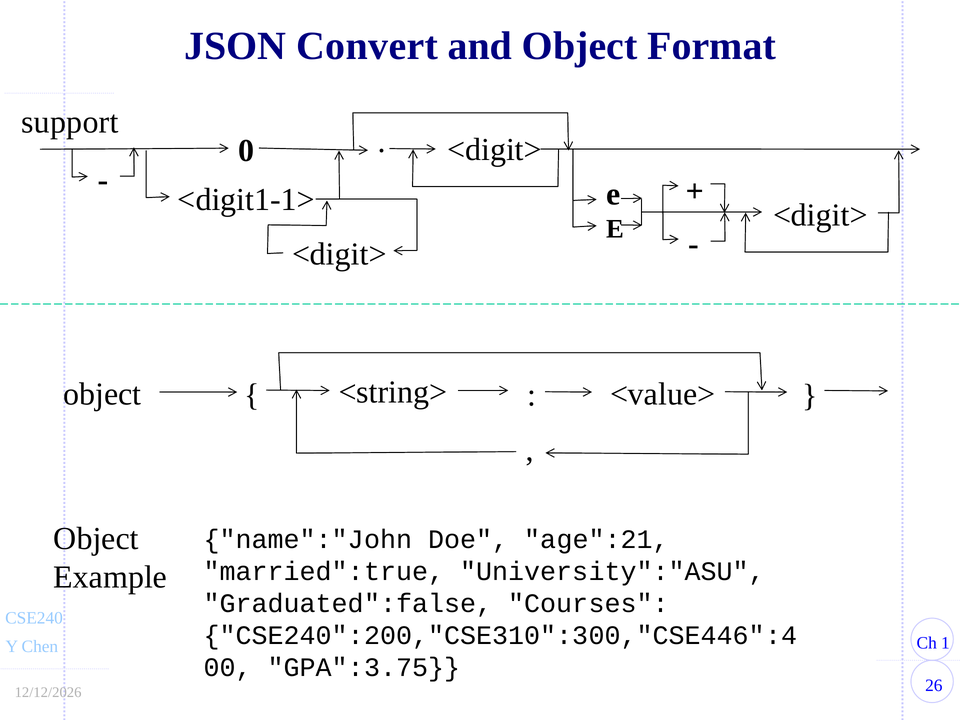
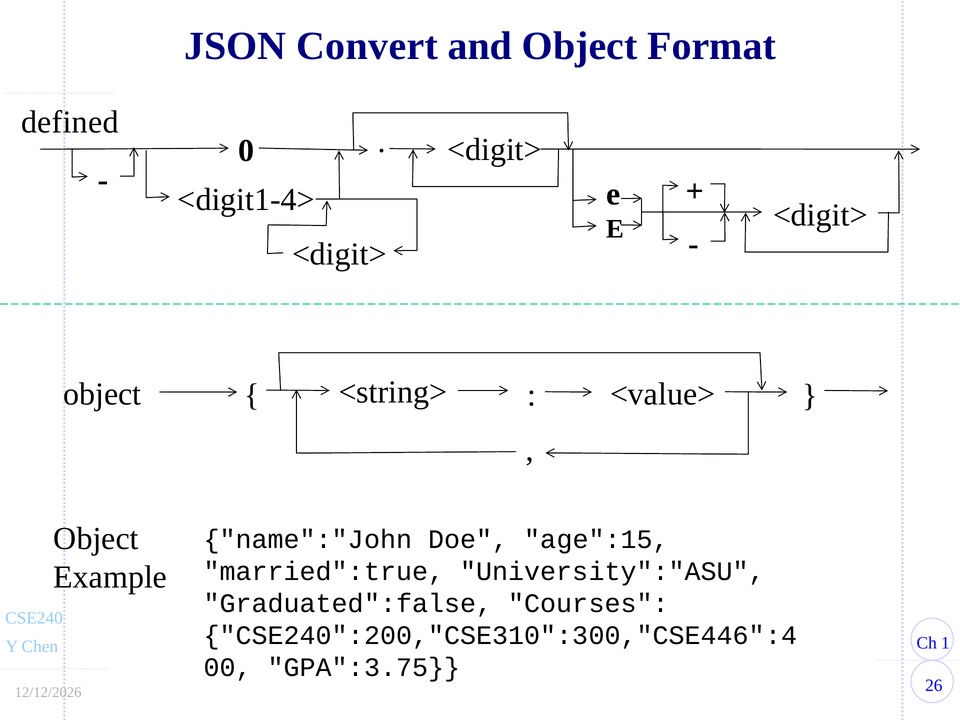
support: support -> defined (70, 122)
<digit1-1>: <digit1-1> -> <digit1-4> (246, 200)
age":21: age":21 -> age":15 (597, 539)
